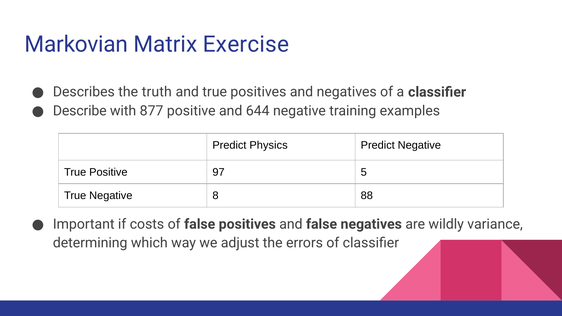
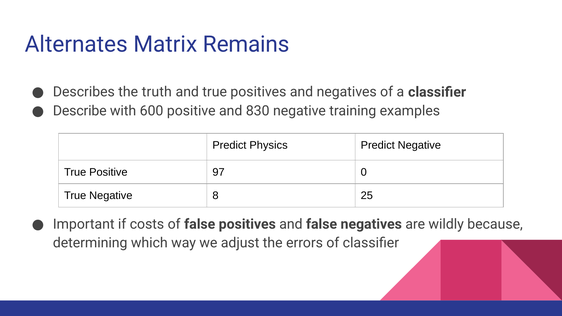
Markovian: Markovian -> Alternates (76, 44)
Exercise: Exercise -> Remains (246, 44)
877: 877 -> 600 (152, 111)
644: 644 -> 830 (258, 111)
5: 5 -> 0 (364, 172)
88: 88 -> 25 (367, 196)
variance: variance -> because (495, 224)
